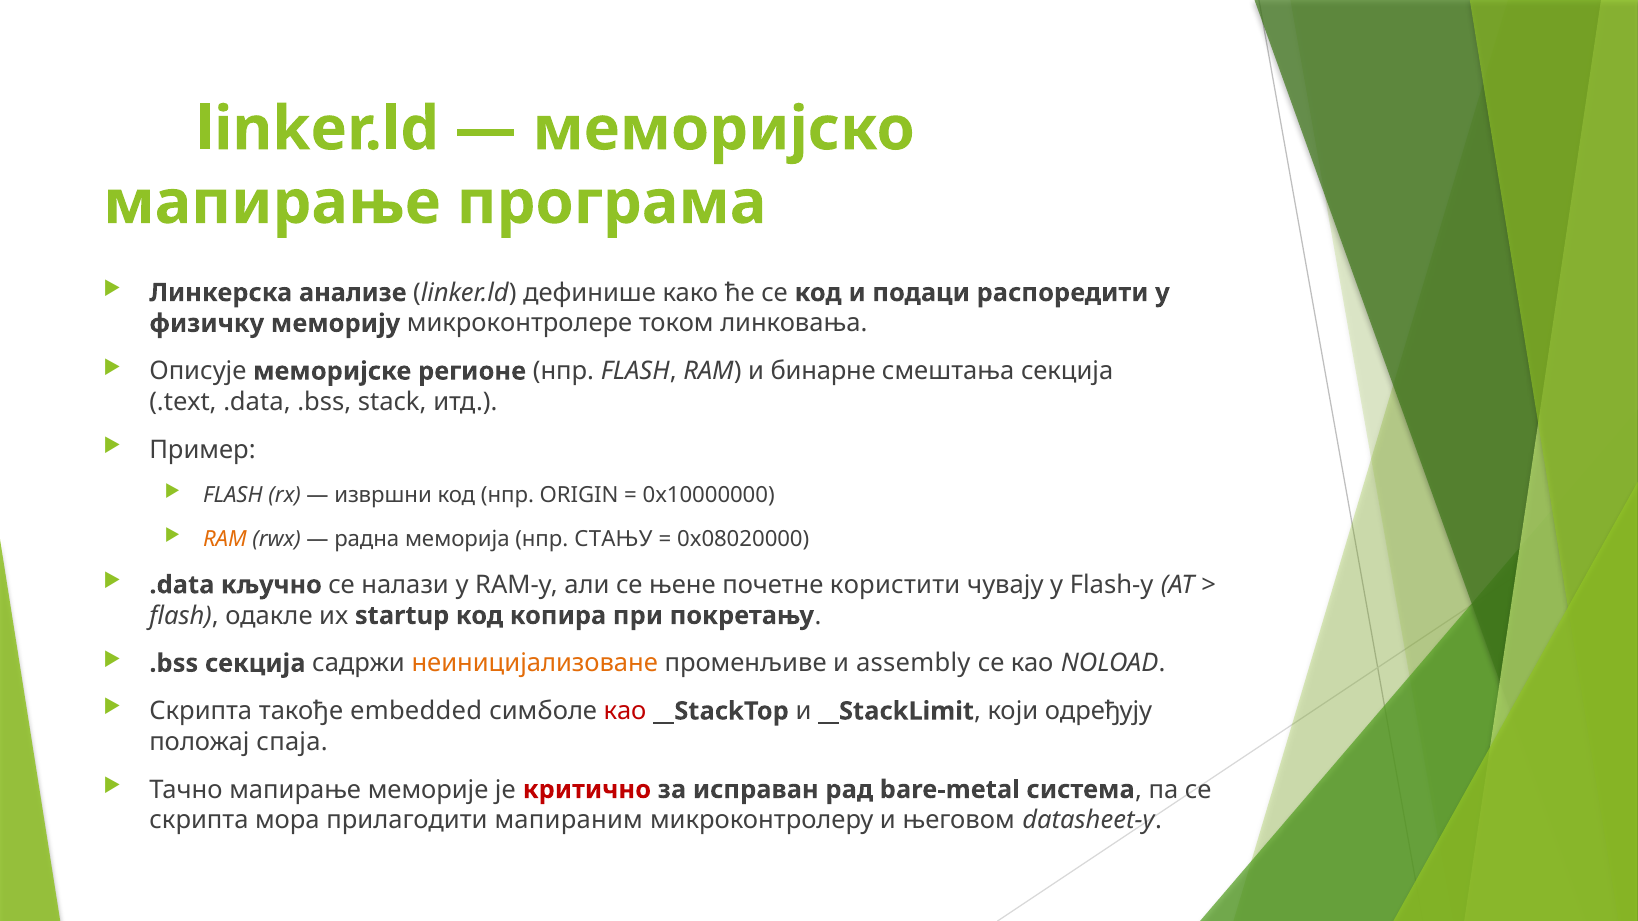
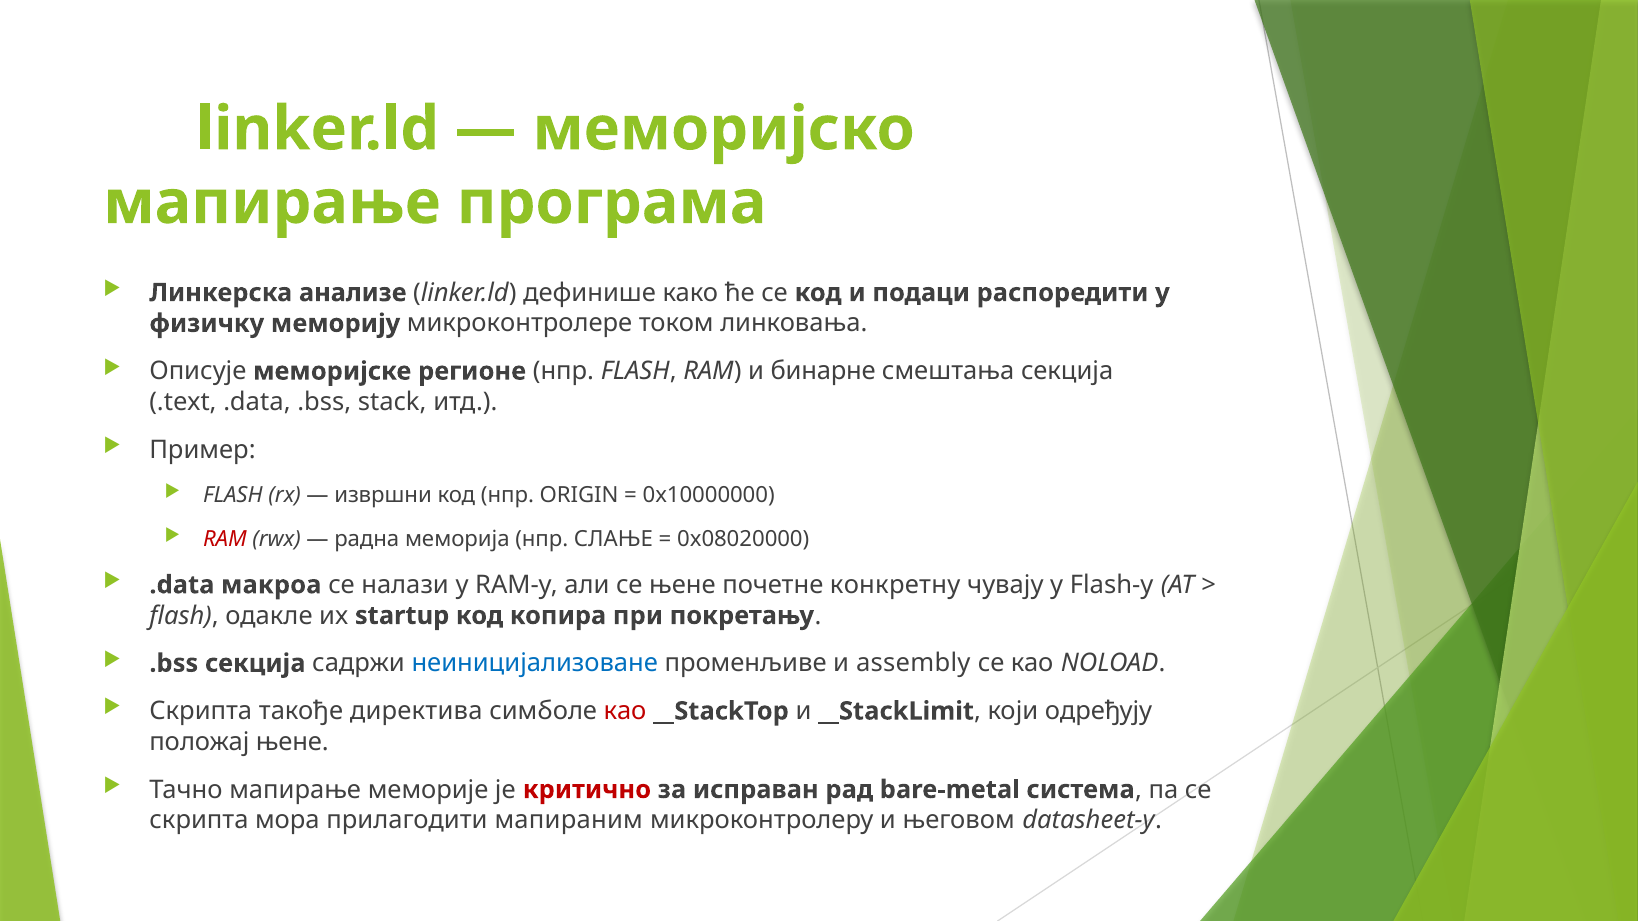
RAM colour: orange -> red (225, 539)
СТАЊУ: СТАЊУ -> СЛАЊЕ (613, 539)
кључно: кључно -> макроа (271, 585)
користити: користити -> конкретну (895, 585)
неиницијализоване colour: orange -> blue (535, 664)
embedded: embedded -> директива (416, 711)
положај спаја: спаја -> њене (292, 742)
